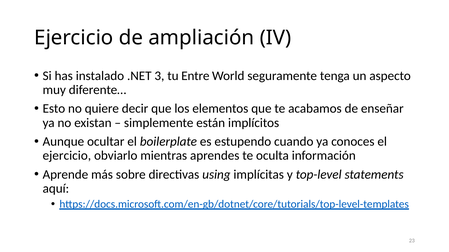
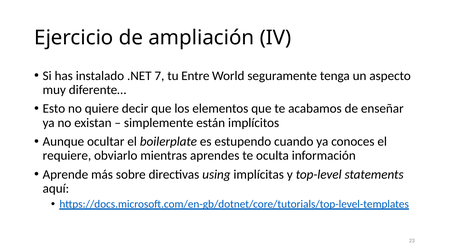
3: 3 -> 7 (159, 76)
ejercicio: ejercicio -> requiere (67, 156)
